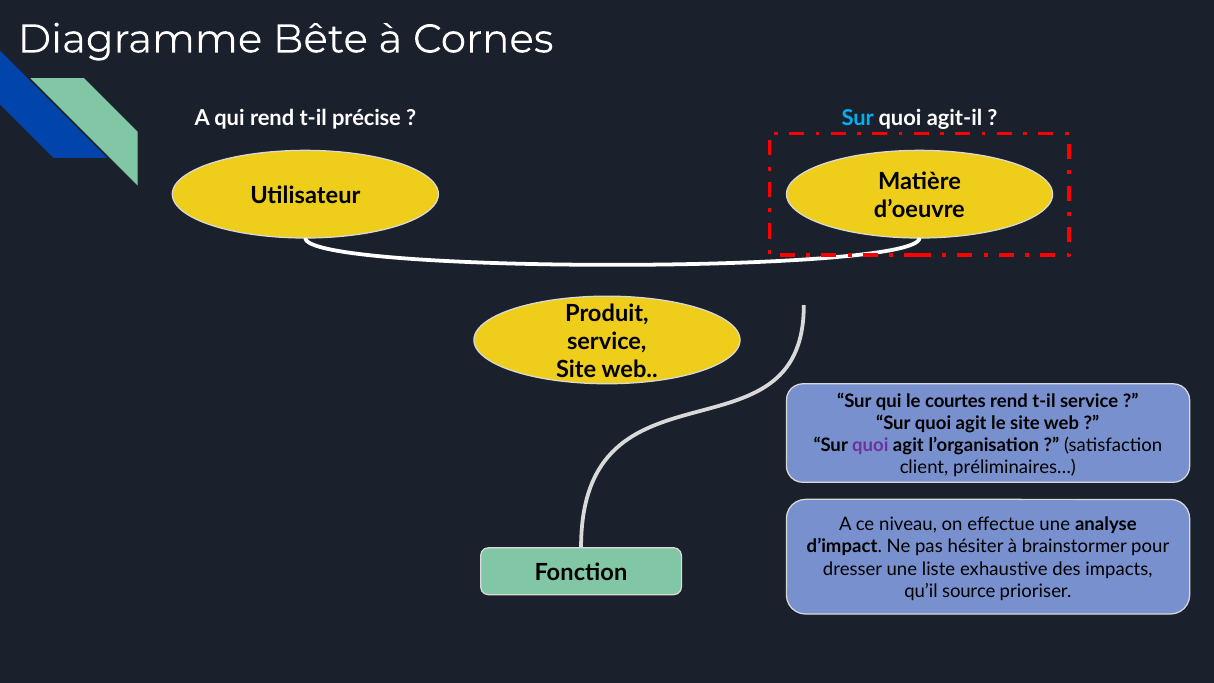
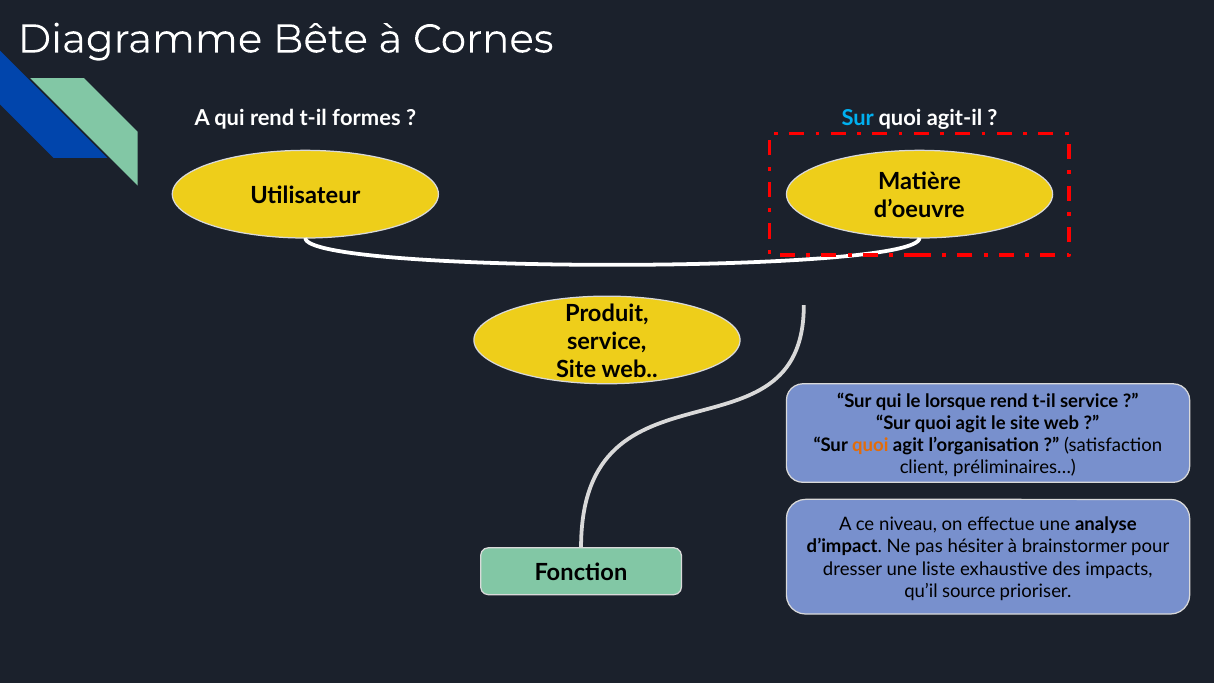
précise: précise -> formes (366, 118)
courtes: courtes -> lorsque (955, 401)
quoi colour: purple -> orange (870, 445)
